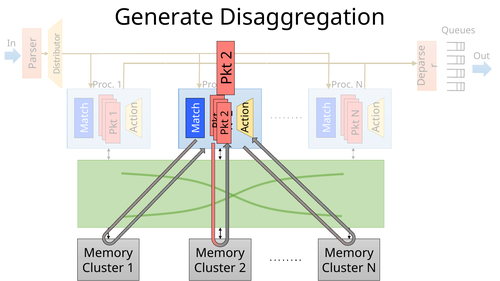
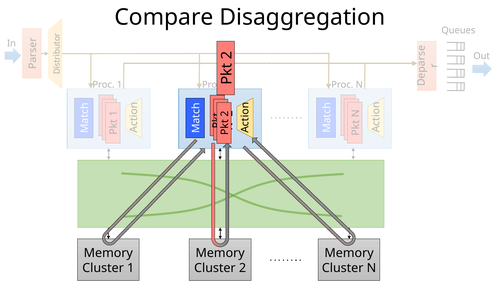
Generate: Generate -> Compare (164, 17)
